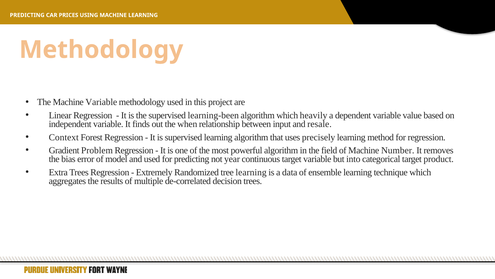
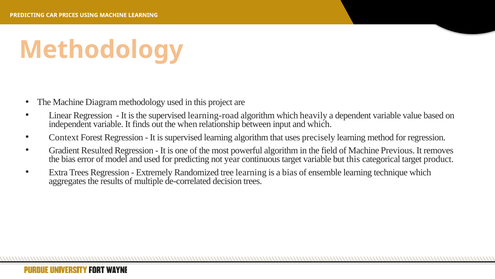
Machine Variable: Variable -> Diagram (101, 102)
learning-been: learning-been -> learning-road (213, 115)
and resale: resale -> which (320, 124)
Problem: Problem -> Resulted (97, 150)
Number: Number -> Previous (398, 150)
but into: into -> this (353, 159)
a data: data -> bias (290, 172)
